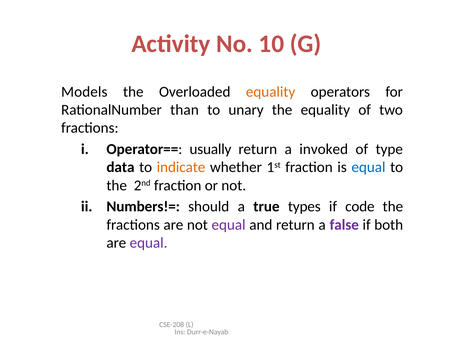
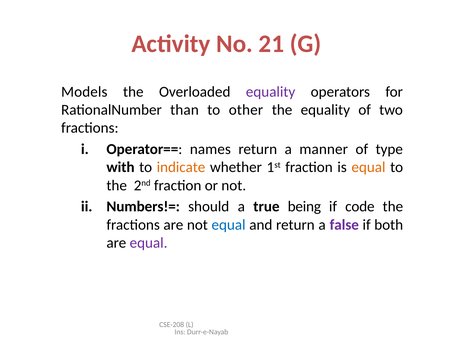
10: 10 -> 21 (271, 44)
equality colour: orange -> purple (271, 92)
unary: unary -> other (246, 110)
usually: usually -> names (210, 149)
invoked: invoked -> manner (324, 149)
data: data -> with (120, 167)
equal colour: blue -> orange (368, 167)
types: types -> being (304, 206)
equal colour: purple -> blue (229, 225)
